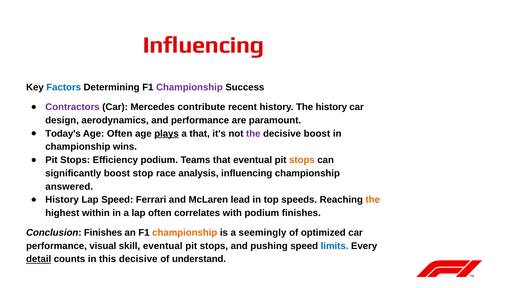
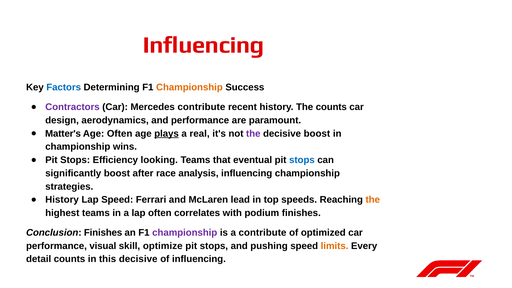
Championship colour: purple -> orange (189, 87)
The history: history -> counts (331, 107)
Today's: Today's -> Matter's (63, 134)
a that: that -> real (200, 134)
Efficiency podium: podium -> looking (159, 160)
stops colour: orange -> blue (302, 160)
stop: stop -> after (143, 173)
answered: answered -> strategies (69, 187)
highest within: within -> teams (96, 213)
championship colour: orange -> purple (185, 233)
a seemingly: seemingly -> contribute (263, 233)
skill eventual: eventual -> optimize (163, 246)
limits colour: blue -> orange (335, 246)
detail underline: present -> none (39, 259)
of understand: understand -> influencing (199, 259)
